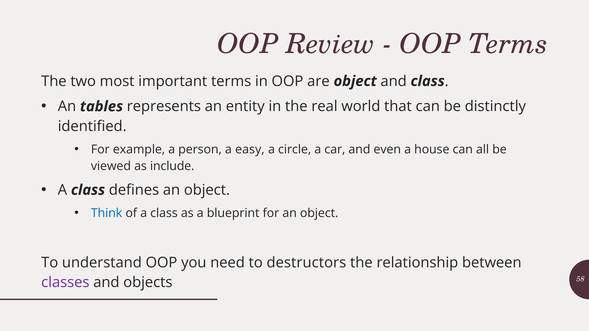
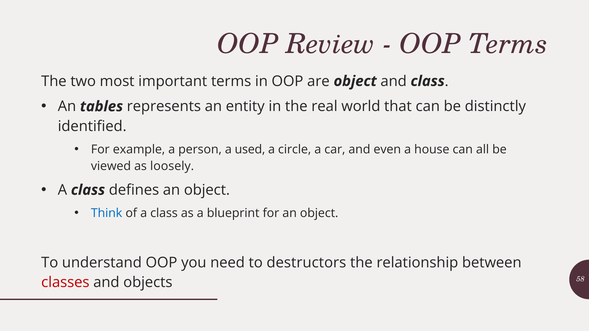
easy: easy -> used (250, 150)
include: include -> loosely (172, 166)
classes colour: purple -> red (65, 283)
